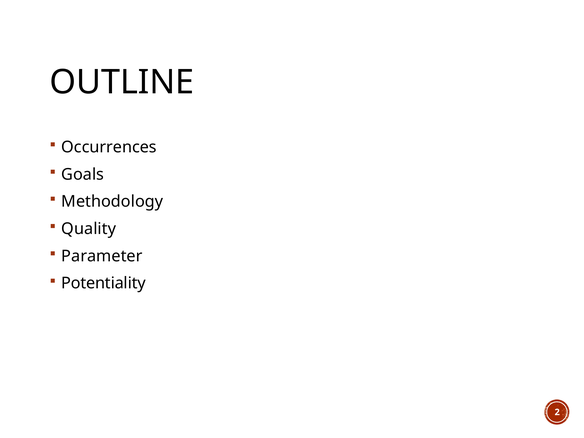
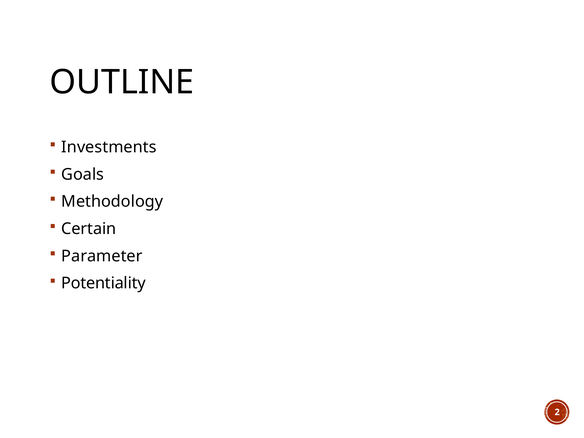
Occurrences: Occurrences -> Investments (109, 147)
Quality: Quality -> Certain (89, 229)
